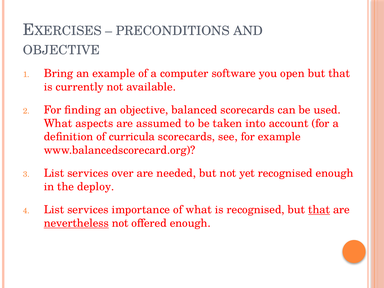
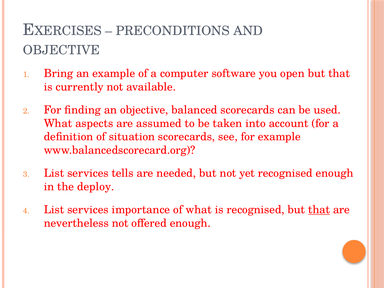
curricula: curricula -> situation (132, 137)
over: over -> tells (123, 173)
nevertheless underline: present -> none (76, 223)
